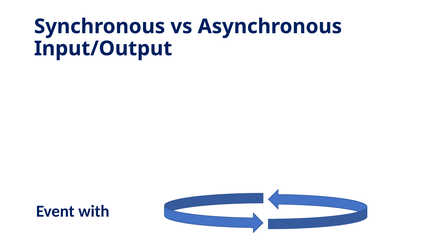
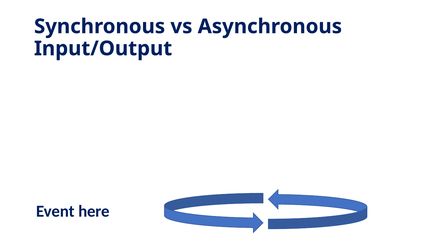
with: with -> here (94, 211)
